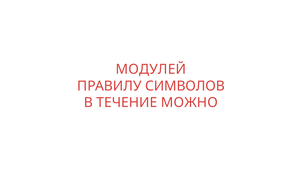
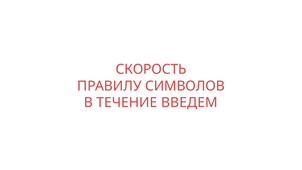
МОДУЛЕЙ: МОДУЛЕЙ -> СКОРОСТЬ (151, 69)
МОЖНО: МОЖНО -> ВВЕДЕМ (189, 103)
